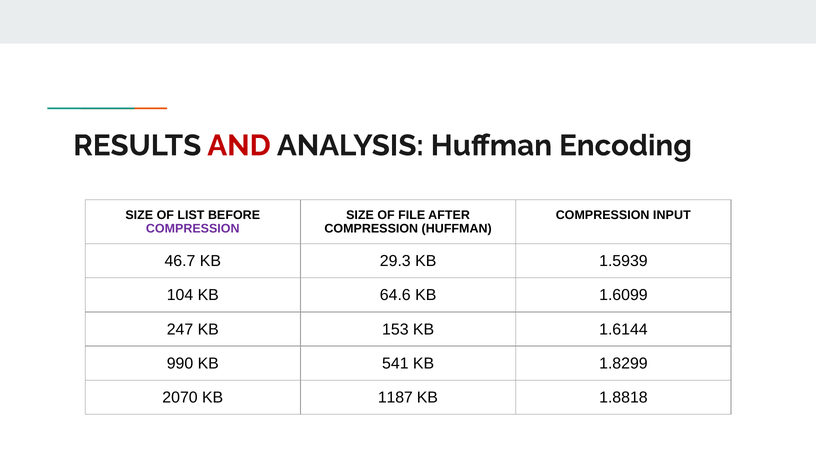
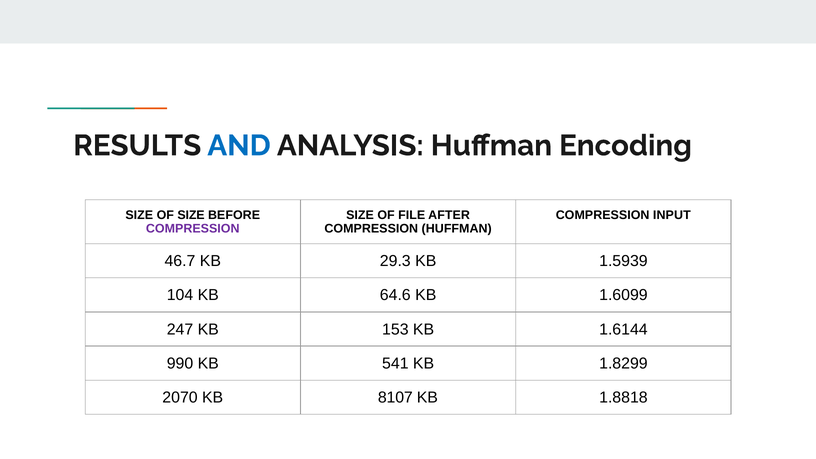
AND colour: red -> blue (239, 146)
OF LIST: LIST -> SIZE (191, 215)
1187: 1187 -> 8107 (395, 398)
